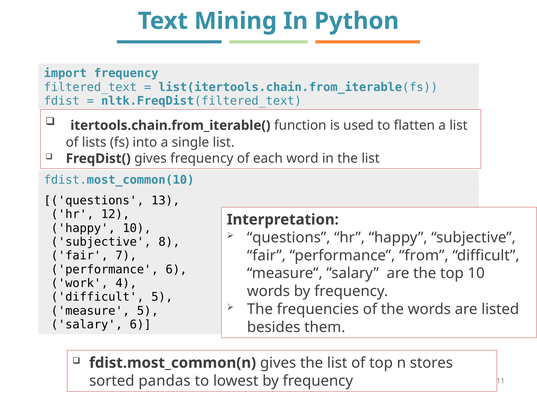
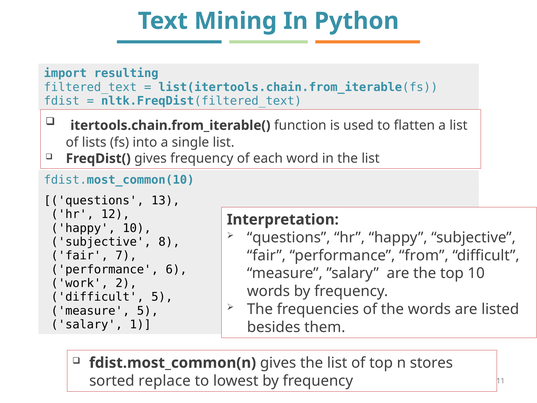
import frequency: frequency -> resulting (126, 73)
4: 4 -> 2 (126, 283)
salary 6: 6 -> 1 (140, 324)
pandas: pandas -> replace (165, 381)
